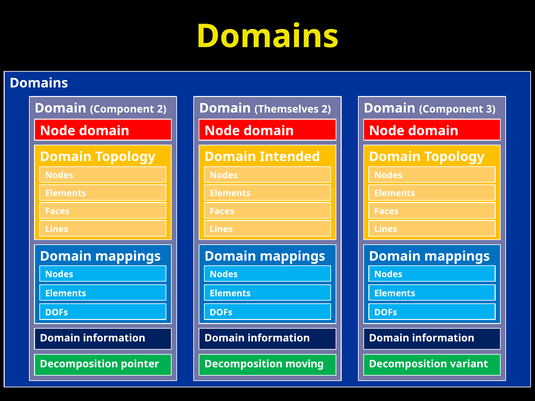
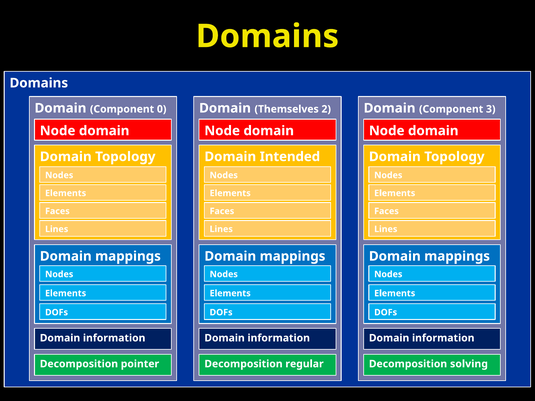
Component 2: 2 -> 0 (162, 109)
moving: moving -> regular (304, 364)
variant: variant -> solving (469, 364)
